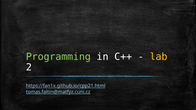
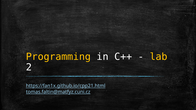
Programming colour: light green -> yellow (58, 57)
